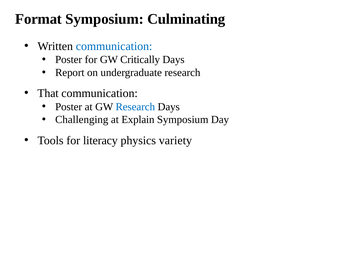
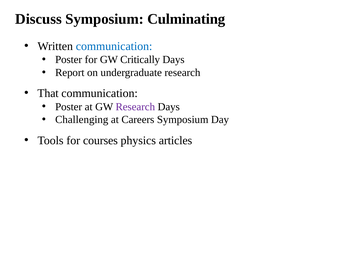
Format: Format -> Discuss (38, 19)
Research colour: blue -> purple (135, 107)
Explain: Explain -> Careers (138, 120)
literacy: literacy -> courses (100, 140)
variety: variety -> articles (175, 140)
